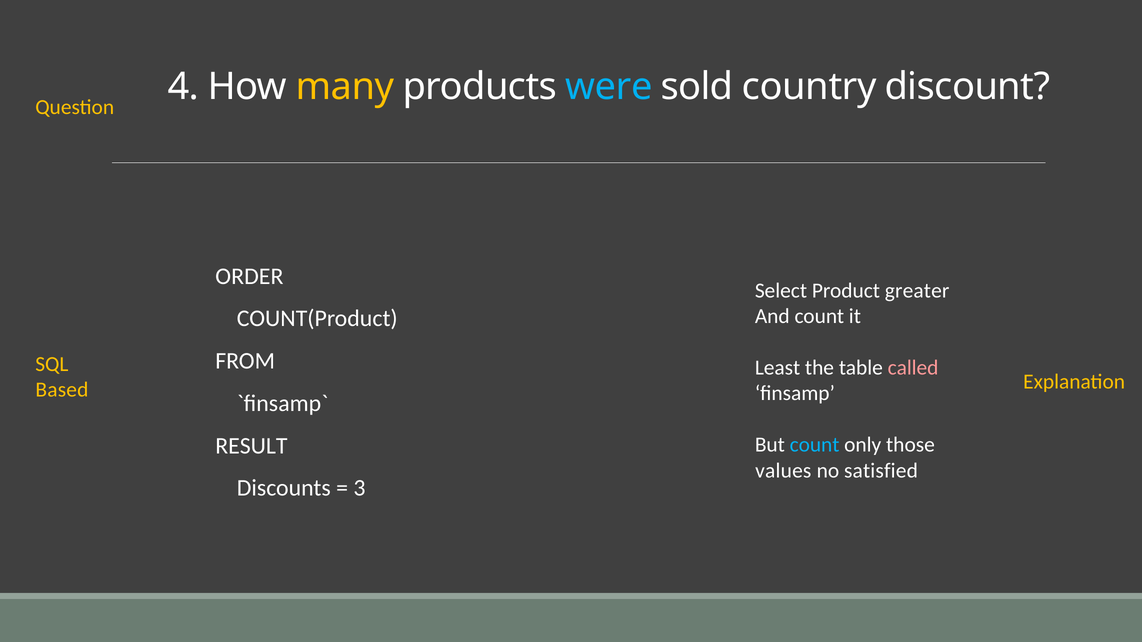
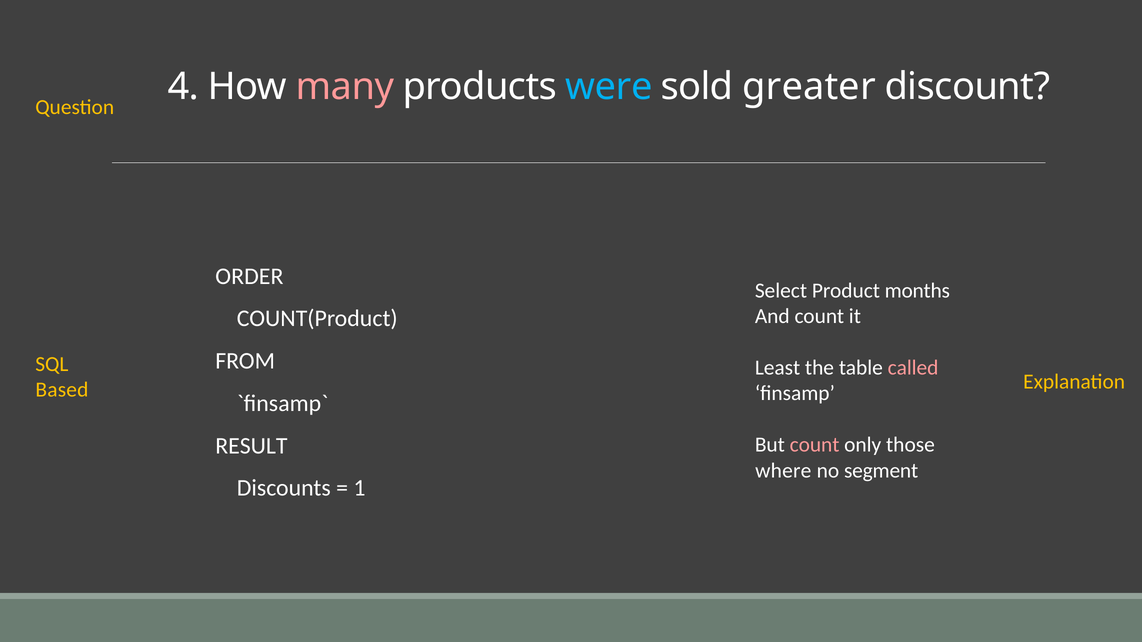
many colour: yellow -> pink (345, 87)
country: country -> greater (809, 87)
greater: greater -> months (917, 291)
count colour: light blue -> pink (815, 445)
values: values -> where (783, 471)
satisfied: satisfied -> segment (881, 471)
3: 3 -> 1 (359, 488)
